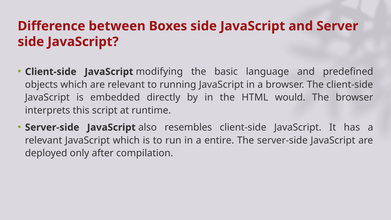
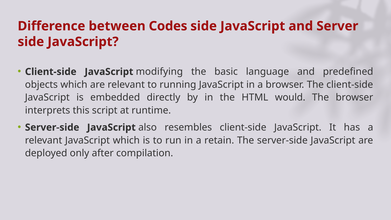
Boxes: Boxes -> Codes (168, 26)
entire: entire -> retain (219, 140)
